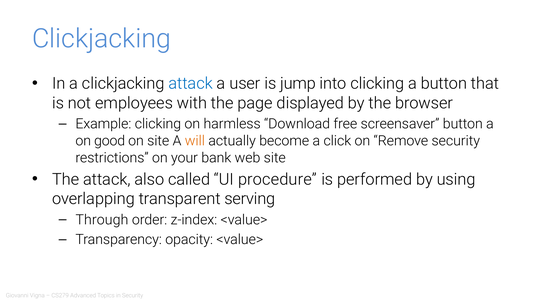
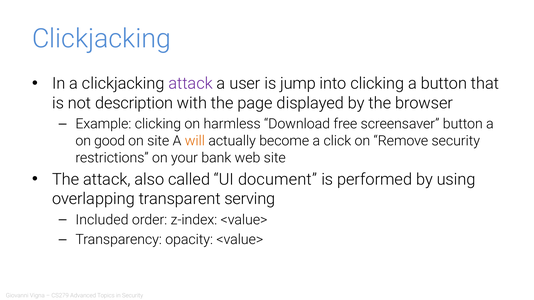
attack colour: blue -> purple (191, 84)
employees: employees -> description (134, 103)
procedure: procedure -> document (278, 180)
Through: Through -> Included (102, 220)
